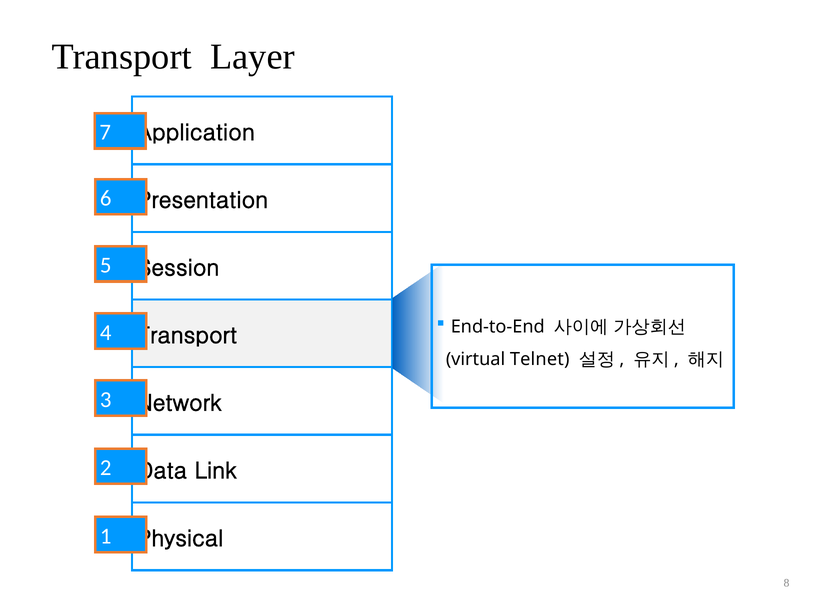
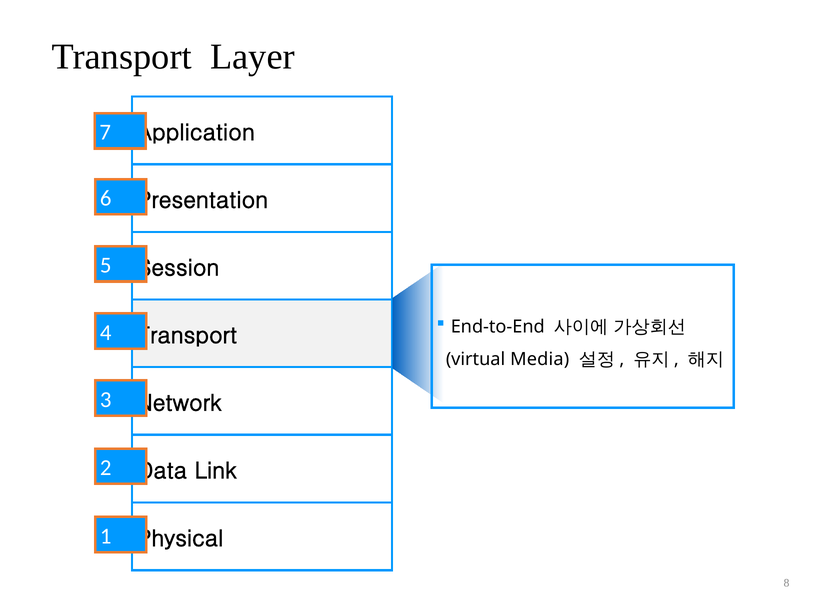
Telnet: Telnet -> Media (540, 359)
